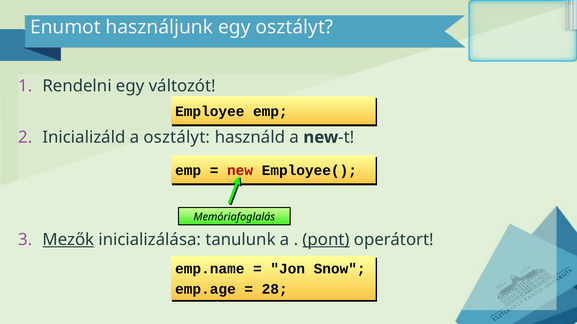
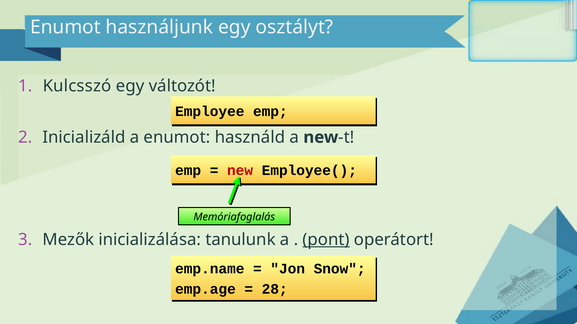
Rendelni: Rendelni -> Kulcsszó (77, 86)
a osztályt: osztályt -> enumot (177, 137)
Mezők underline: present -> none (68, 240)
